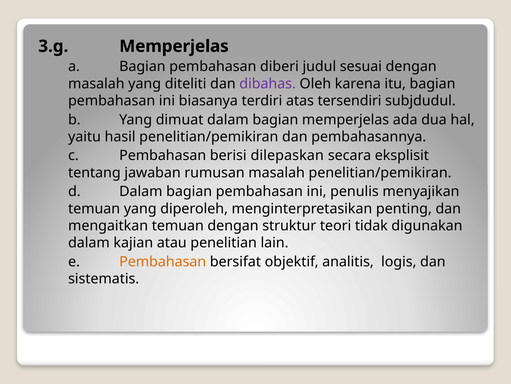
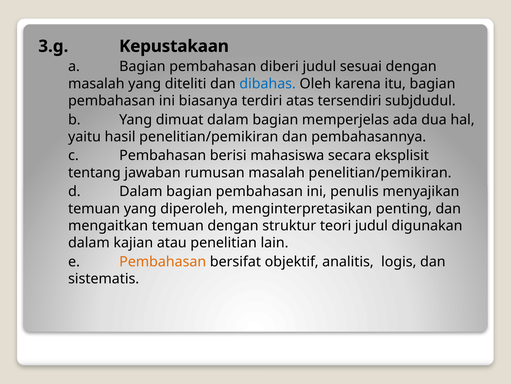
3.g Memperjelas: Memperjelas -> Kepustakaan (174, 46)
dibahas colour: purple -> blue (268, 84)
dilepaskan: dilepaskan -> mahasiswa (287, 155)
teori tidak: tidak -> judul (371, 225)
